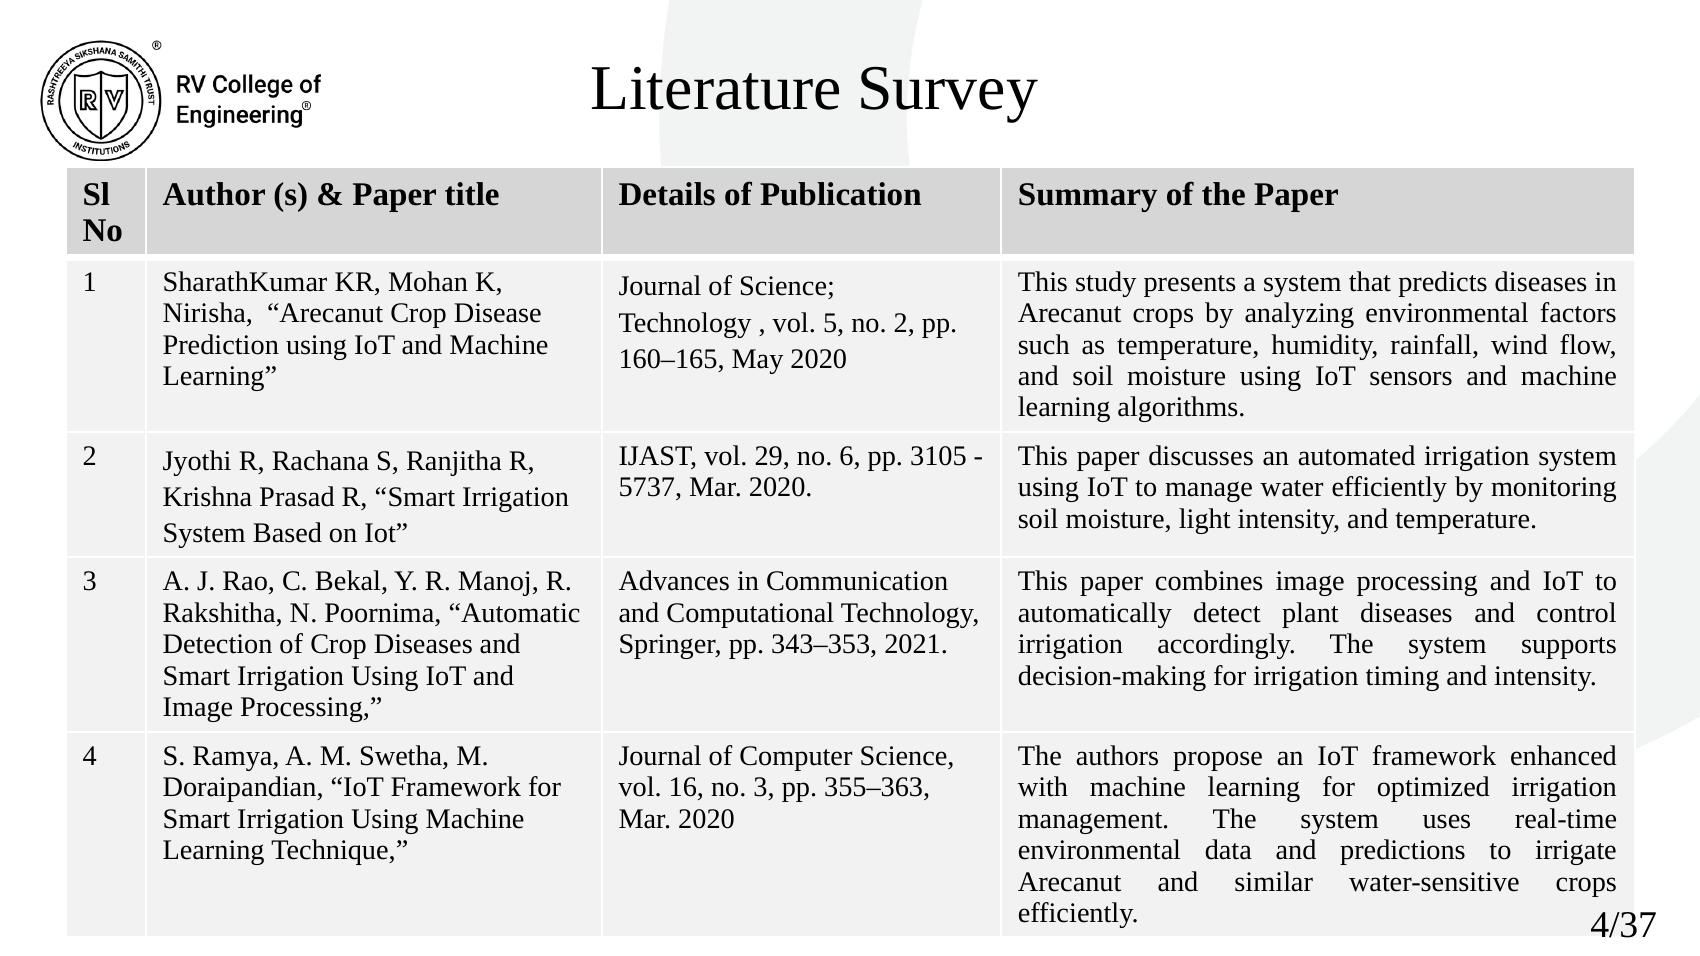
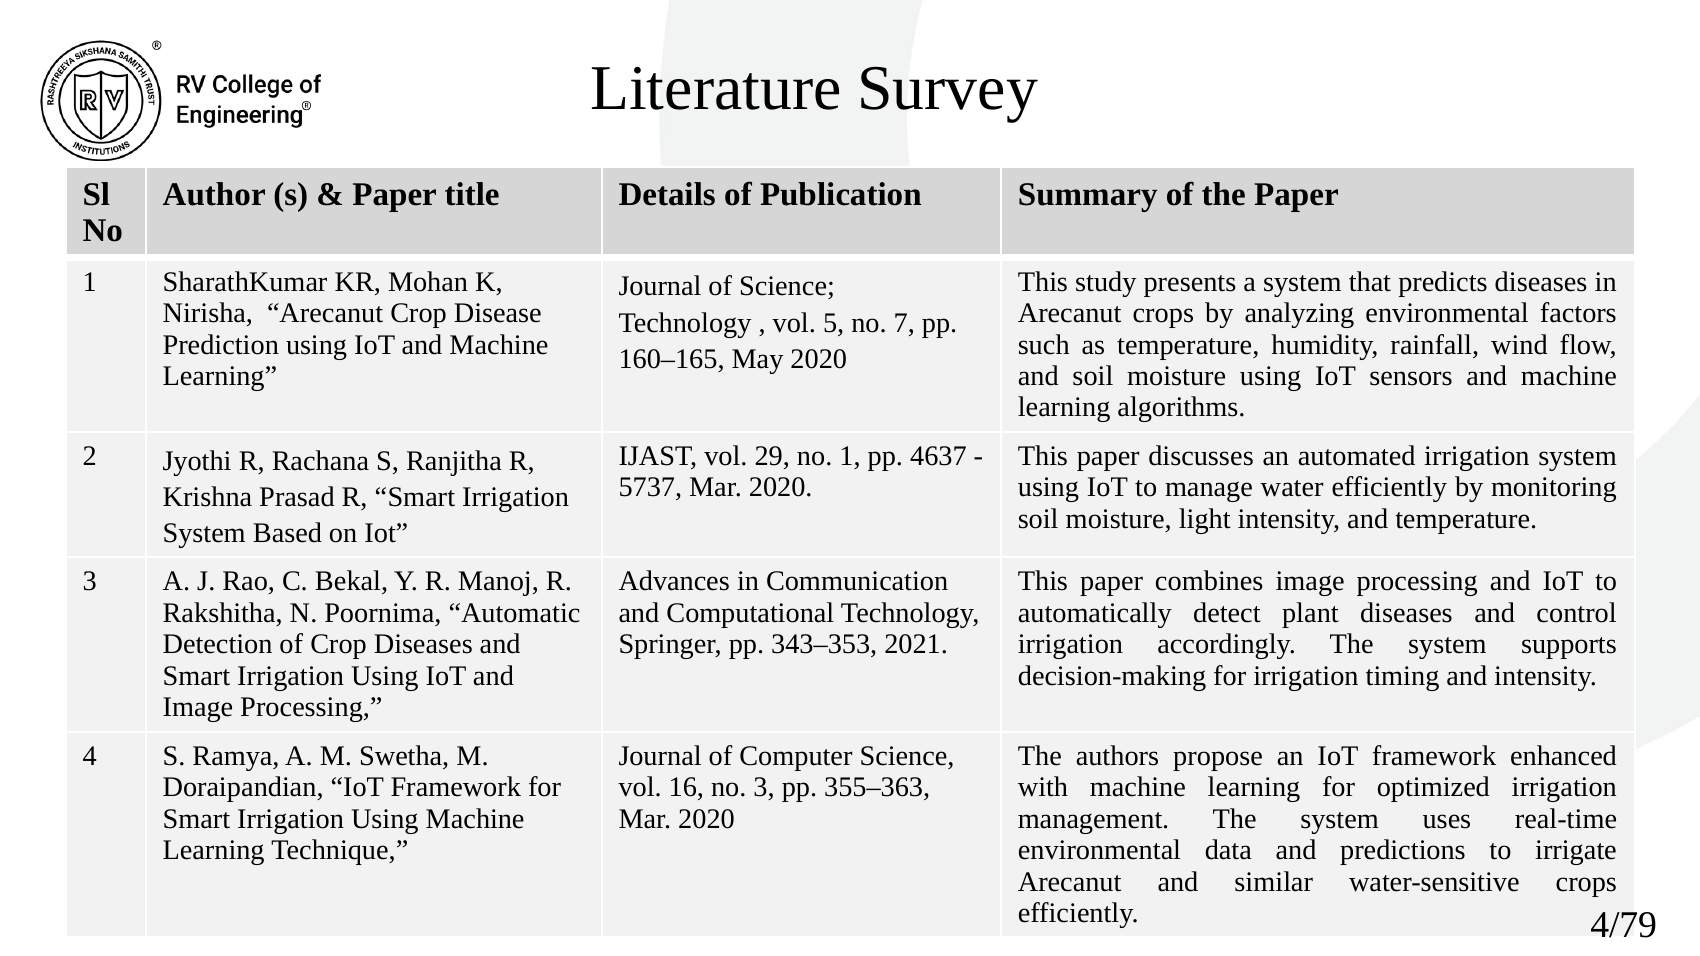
no 2: 2 -> 7 (904, 323)
no 6: 6 -> 1 (850, 456)
3105: 3105 -> 4637 (938, 456)
4/37: 4/37 -> 4/79 (1624, 925)
